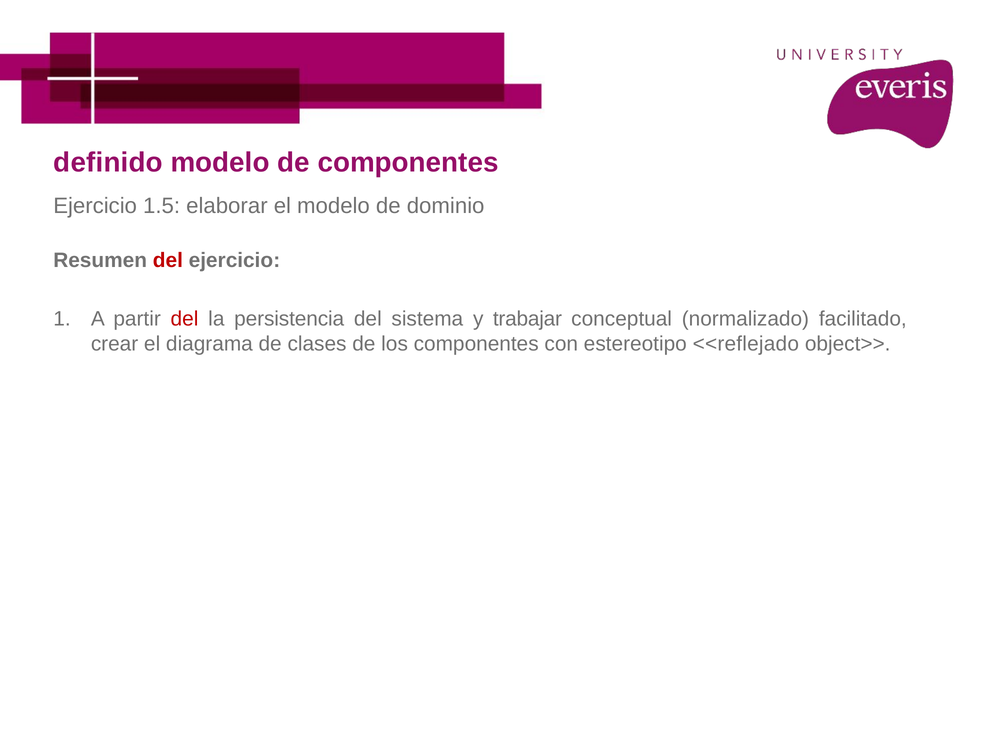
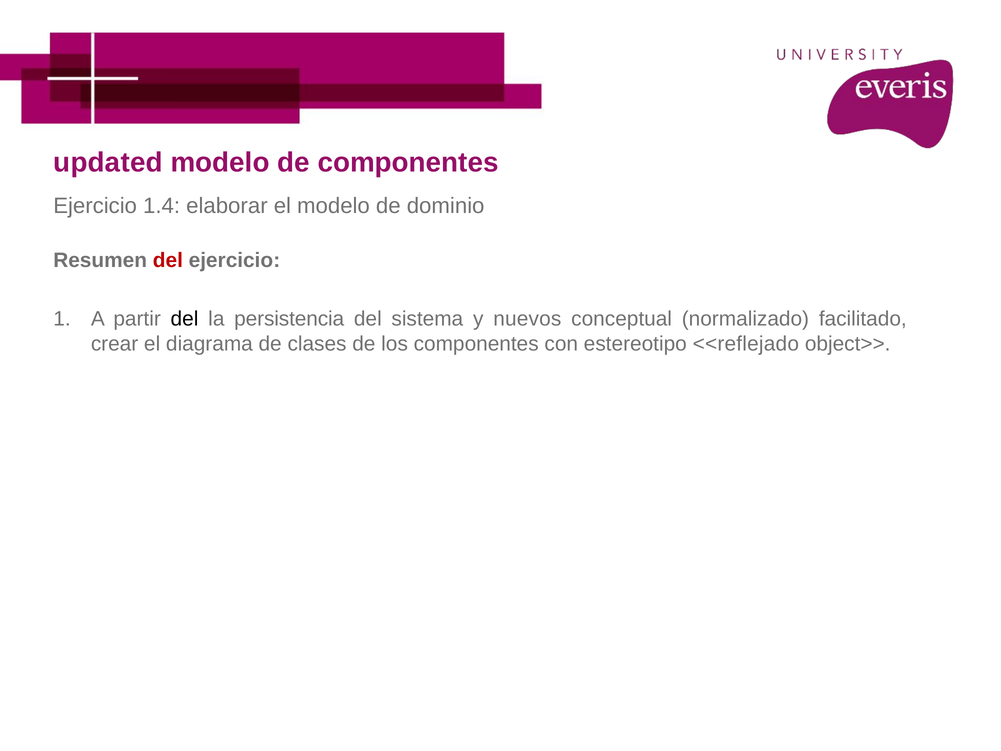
definido: definido -> updated (108, 163)
1.5: 1.5 -> 1.4 (162, 206)
del colour: red -> black (185, 319)
trabajar: trabajar -> nuevos (527, 319)
